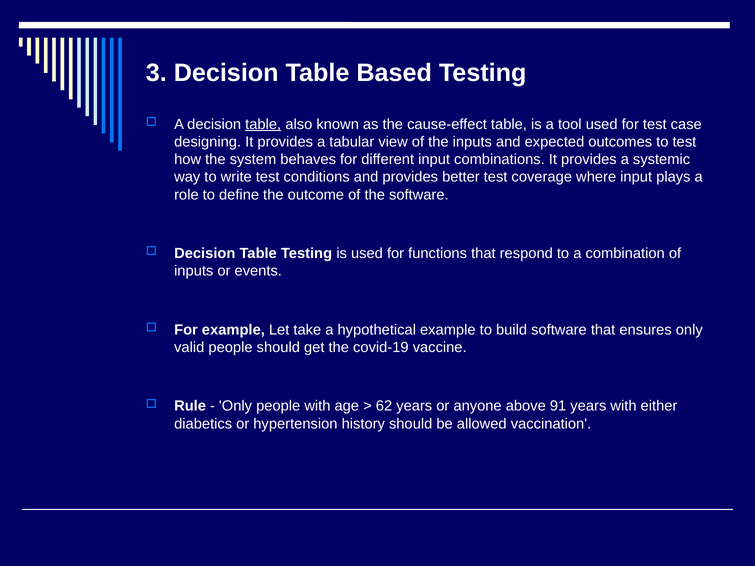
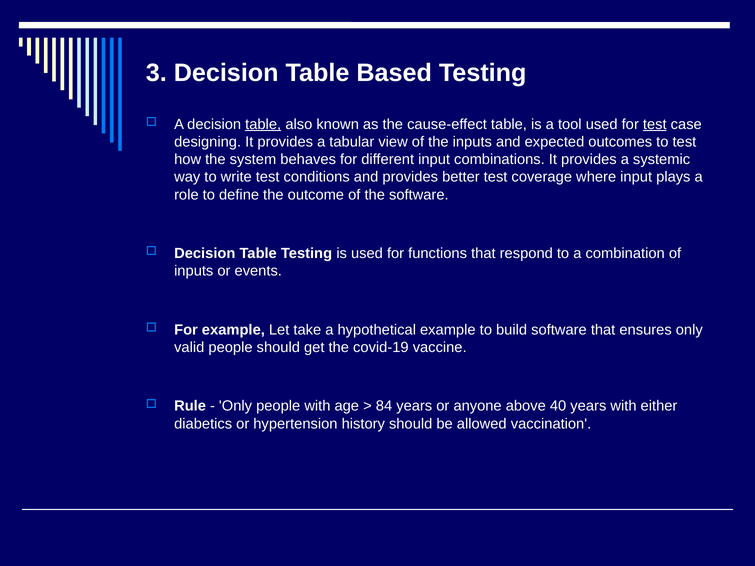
test underline: none -> present (655, 124)
62: 62 -> 84 (384, 406)
91: 91 -> 40 (558, 406)
